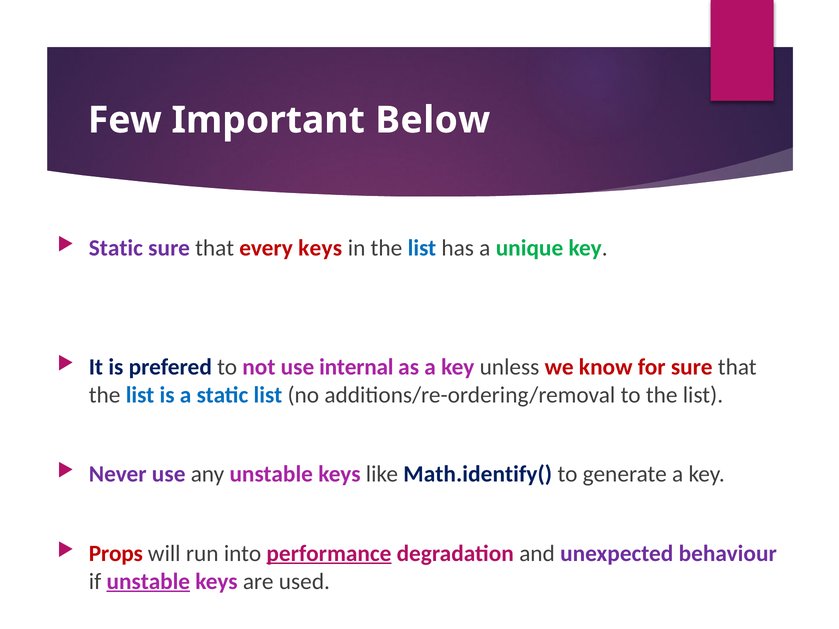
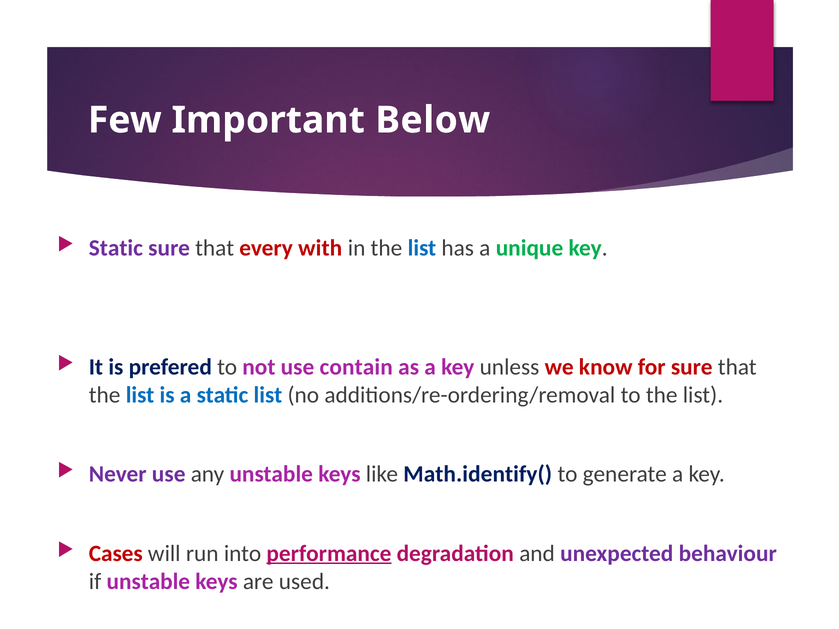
every keys: keys -> with (320, 248)
internal: internal -> contain (356, 367)
Props: Props -> Cases (116, 554)
unstable underline: present -> none (148, 582)
